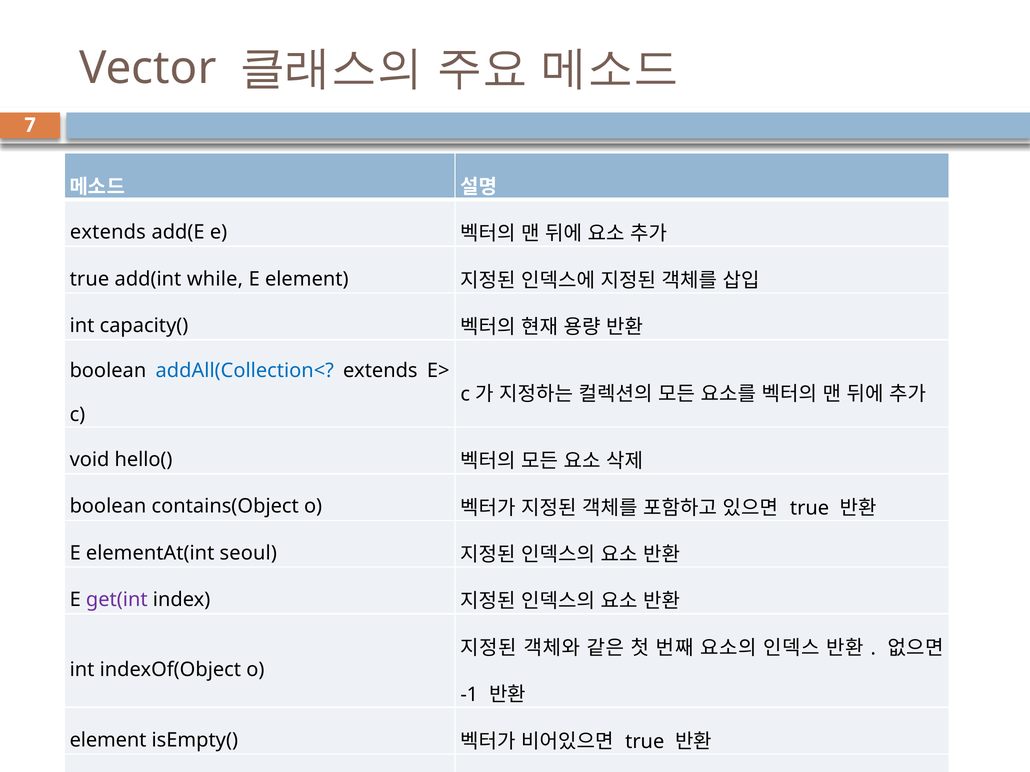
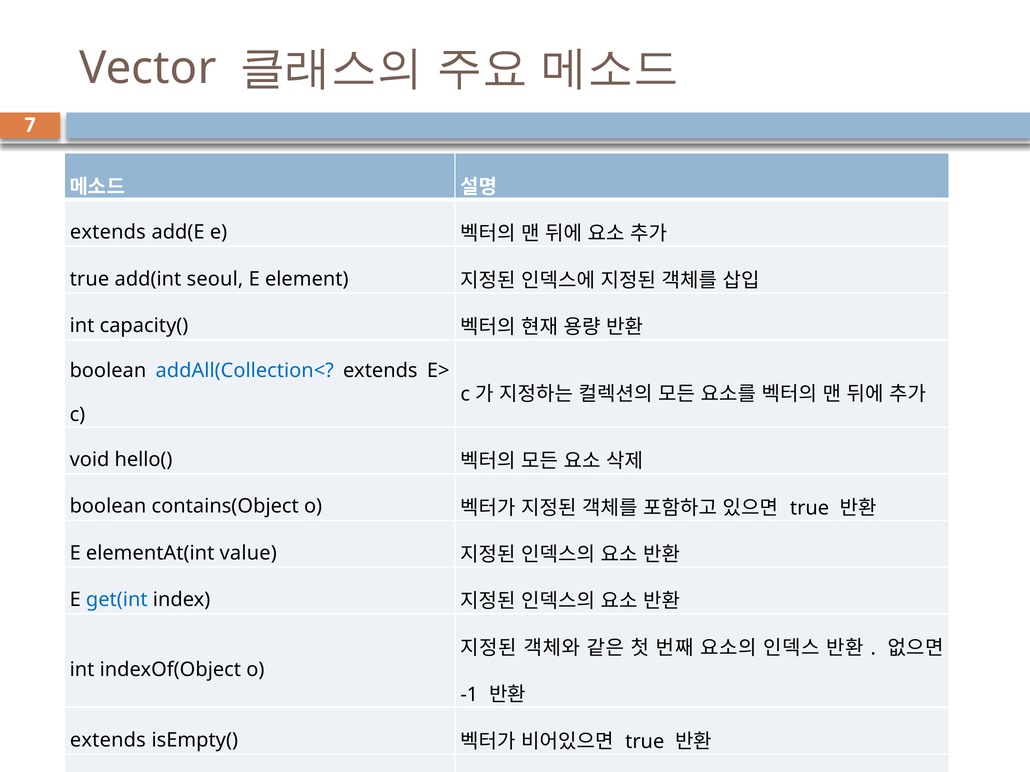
while: while -> seoul (215, 279)
seoul: seoul -> value (248, 553)
get(int colour: purple -> blue (117, 600)
element: element -> extends (108, 740)
